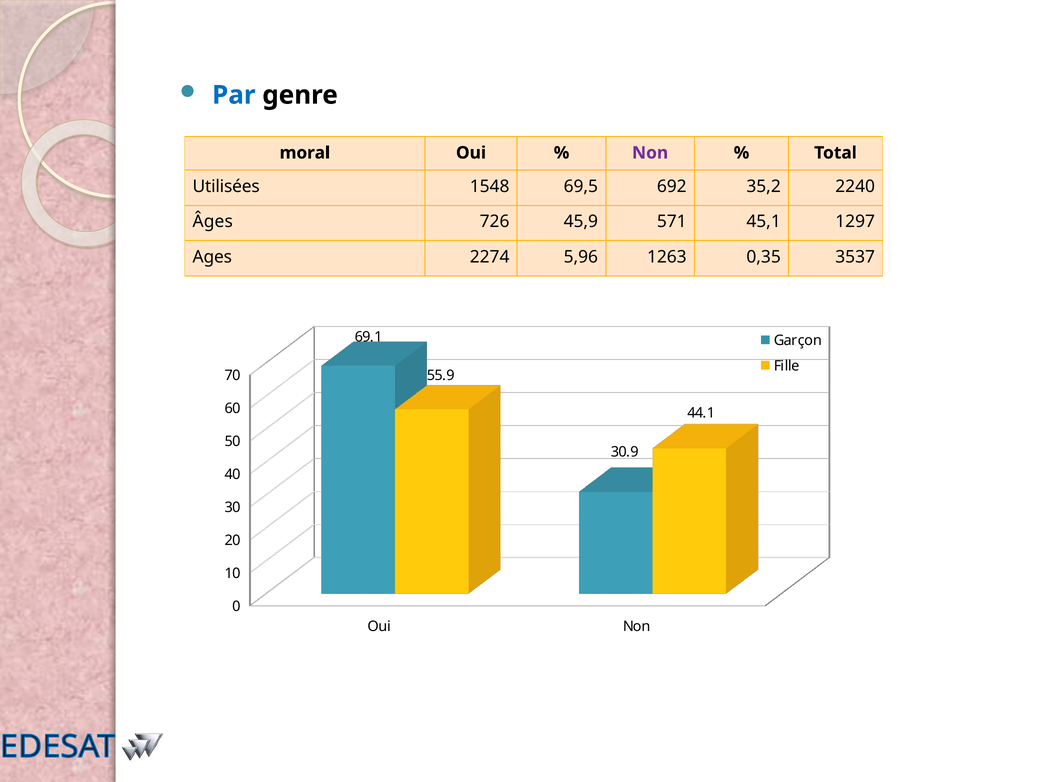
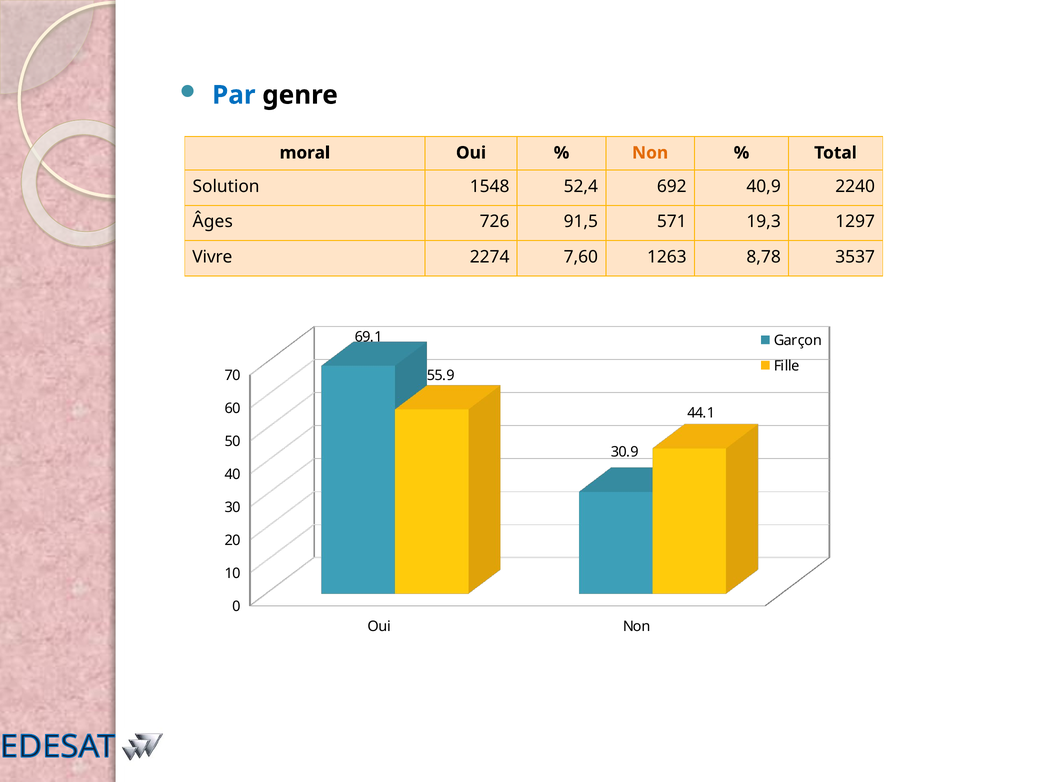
Non colour: purple -> orange (650, 153)
Utilisées: Utilisées -> Solution (226, 186)
69,5: 69,5 -> 52,4 (581, 186)
35,2: 35,2 -> 40,9 (764, 186)
45,9: 45,9 -> 91,5 (581, 222)
45,1: 45,1 -> 19,3 (764, 222)
Ages: Ages -> Vivre (212, 257)
5,96: 5,96 -> 7,60 (581, 257)
0,35: 0,35 -> 8,78 (764, 257)
